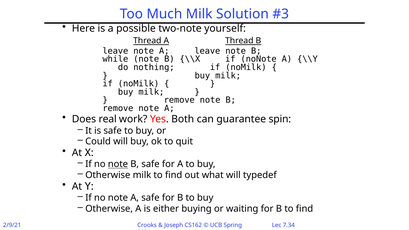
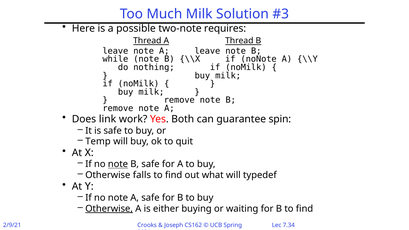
yourself: yourself -> requires (225, 28)
real: real -> link (108, 119)
Could: Could -> Temp (98, 141)
Otherwise milk: milk -> falls (142, 175)
Otherwise underline: none -> present (109, 209)
